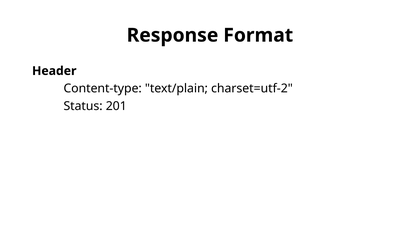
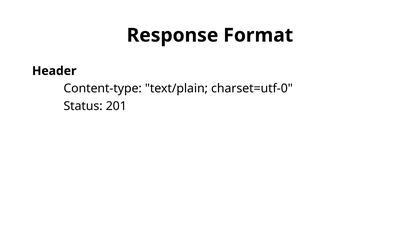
charset=utf-2: charset=utf-2 -> charset=utf-0 (252, 89)
